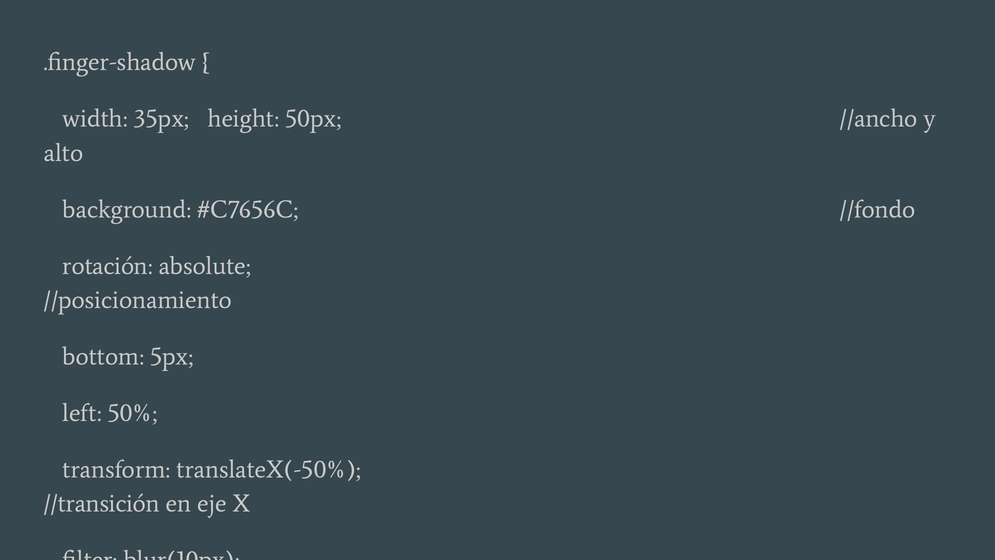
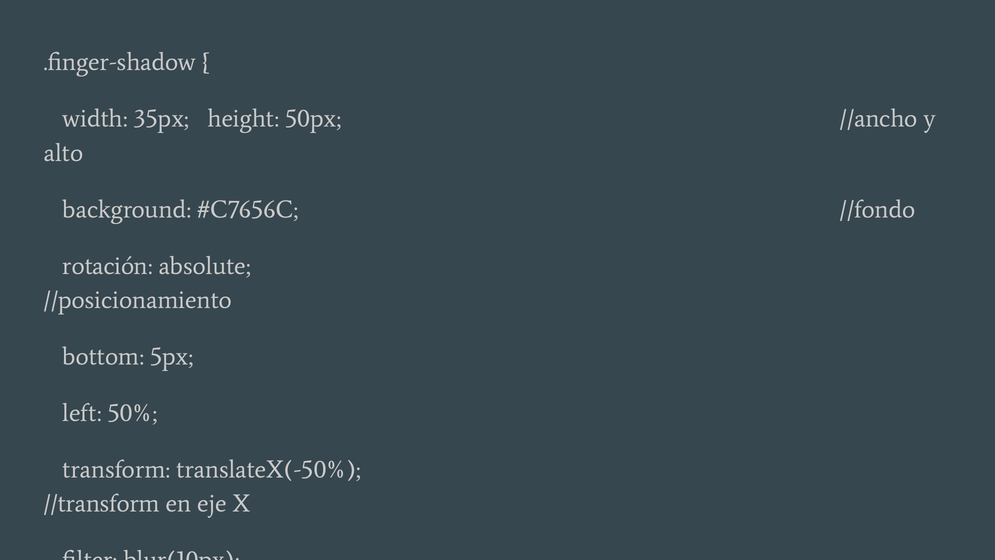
//transición: //transición -> //transform (102, 504)
